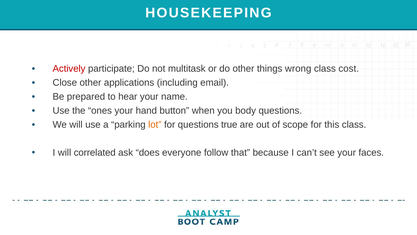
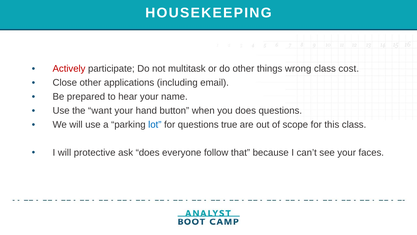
ones: ones -> want (100, 110)
you body: body -> does (246, 110)
lot colour: orange -> blue (155, 124)
correlated: correlated -> protective (95, 152)
